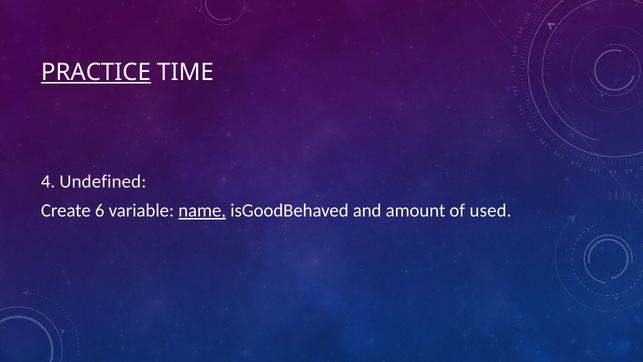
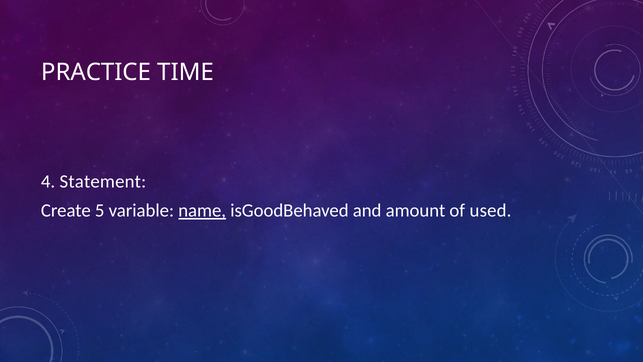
PRACTICE underline: present -> none (96, 72)
Undefined: Undefined -> Statement (103, 181)
6: 6 -> 5 (100, 210)
